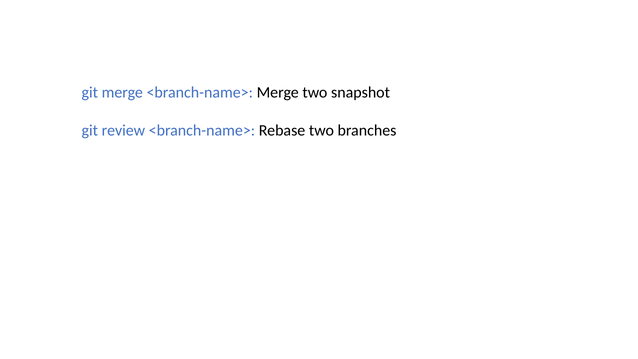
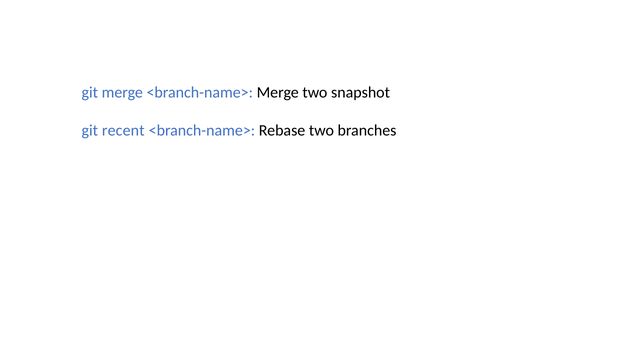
review: review -> recent (123, 131)
